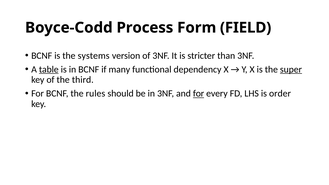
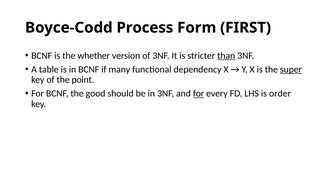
FIELD: FIELD -> FIRST (246, 28)
systems: systems -> whether (94, 56)
than underline: none -> present (226, 56)
table underline: present -> none (49, 69)
third: third -> point (83, 80)
rules: rules -> good (96, 94)
